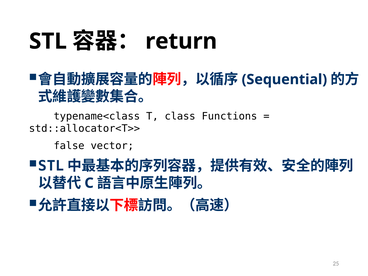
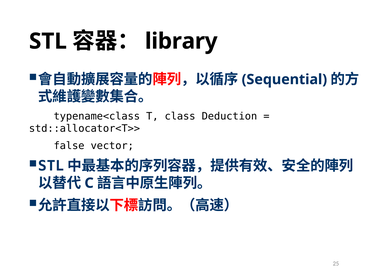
return: return -> library (181, 41)
Functions: Functions -> Deduction (229, 116)
